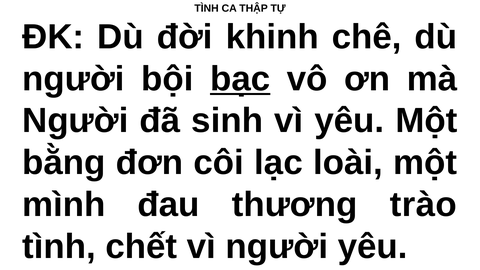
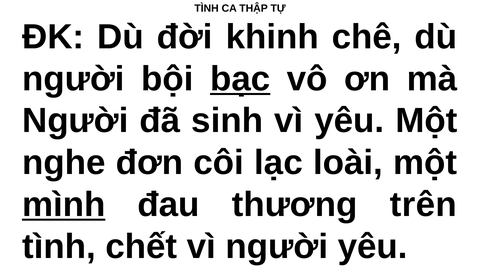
bằng: bằng -> nghe (64, 163)
mình underline: none -> present (64, 205)
trào: trào -> trên (423, 205)
